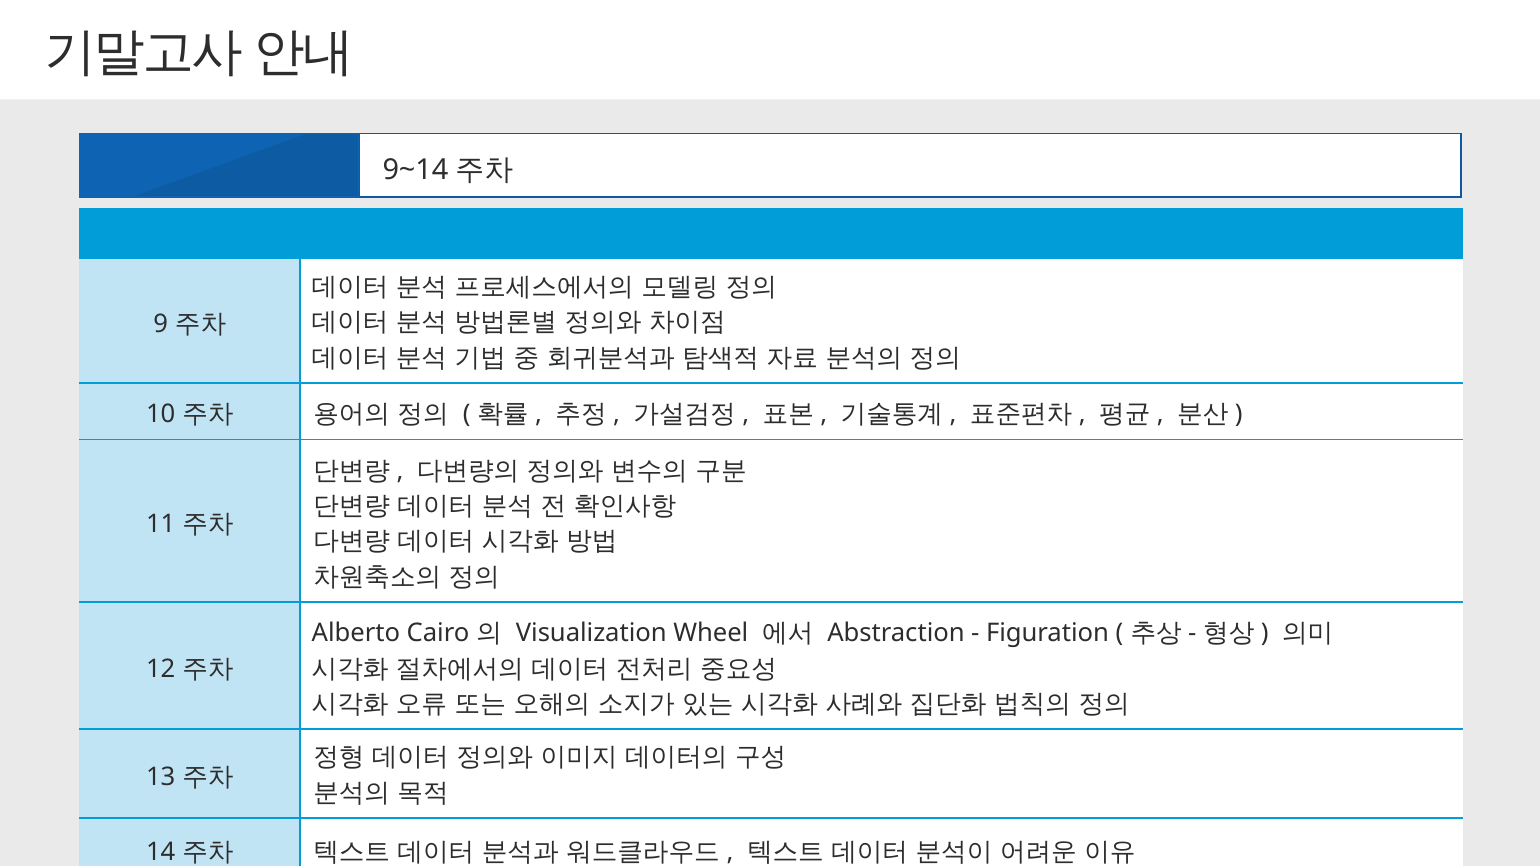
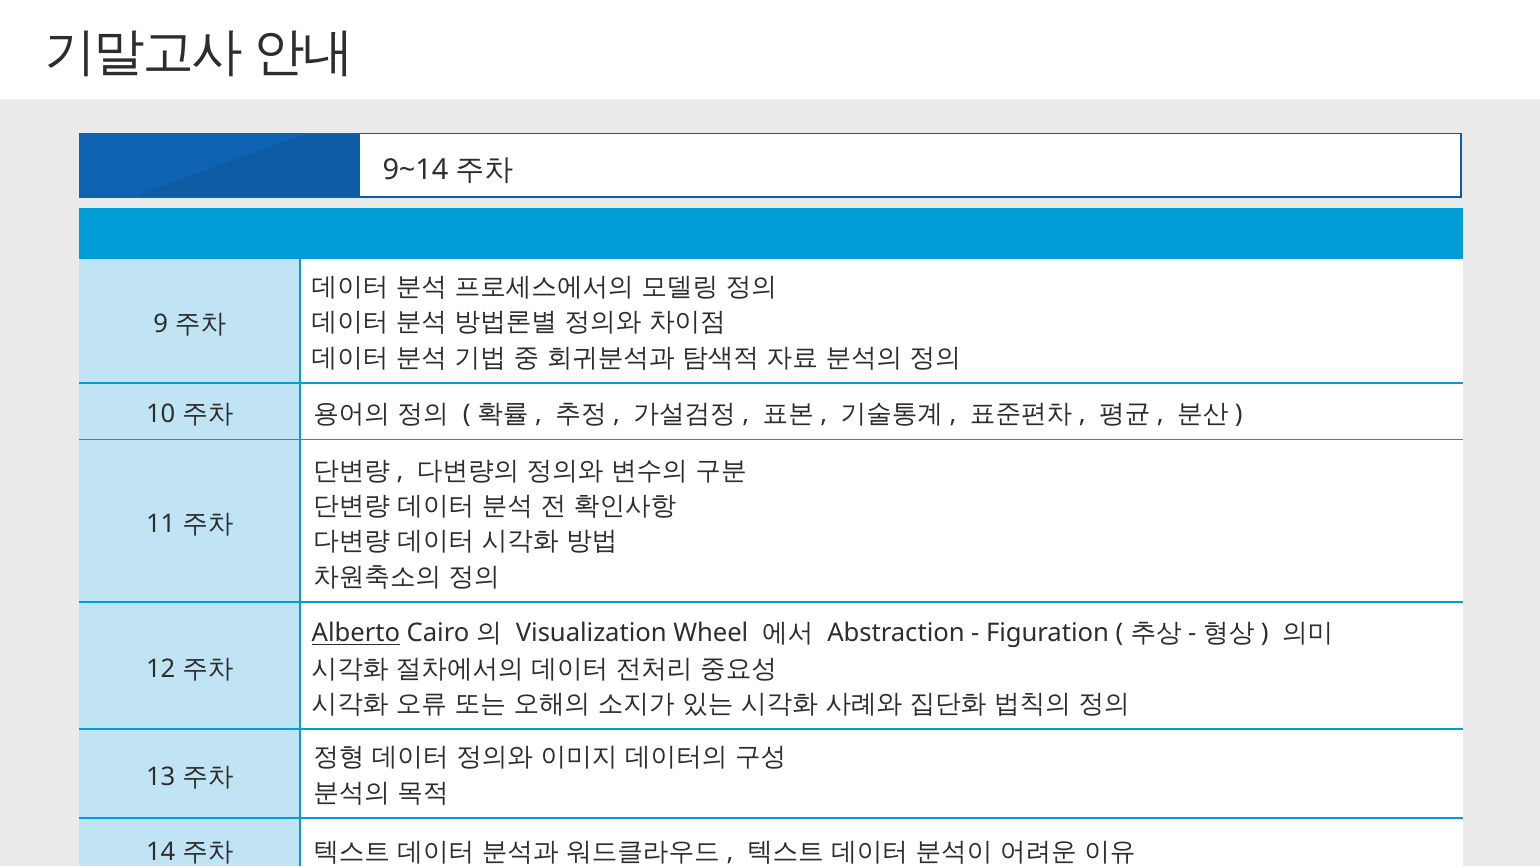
Alberto underline: none -> present (356, 633)
